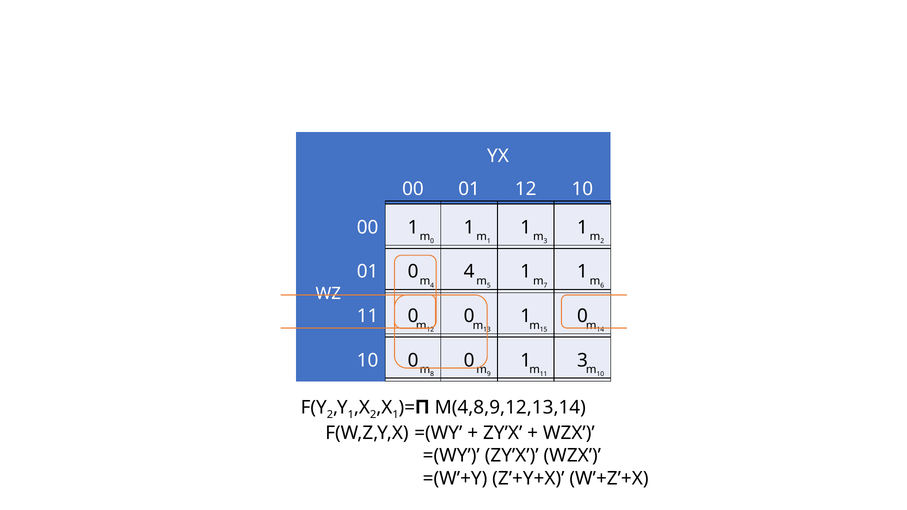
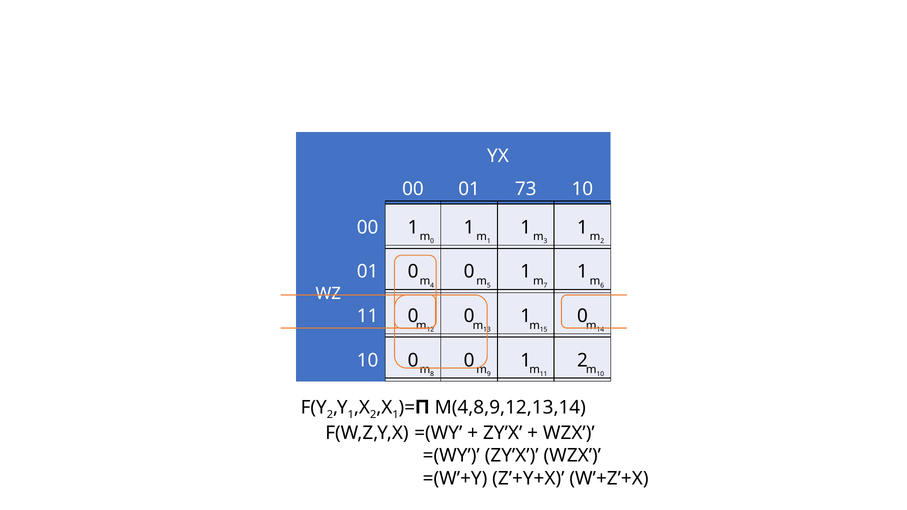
01 12: 12 -> 73 (526, 189)
01 0 4: 4 -> 0 (469, 272)
1 3: 3 -> 2 (582, 360)
